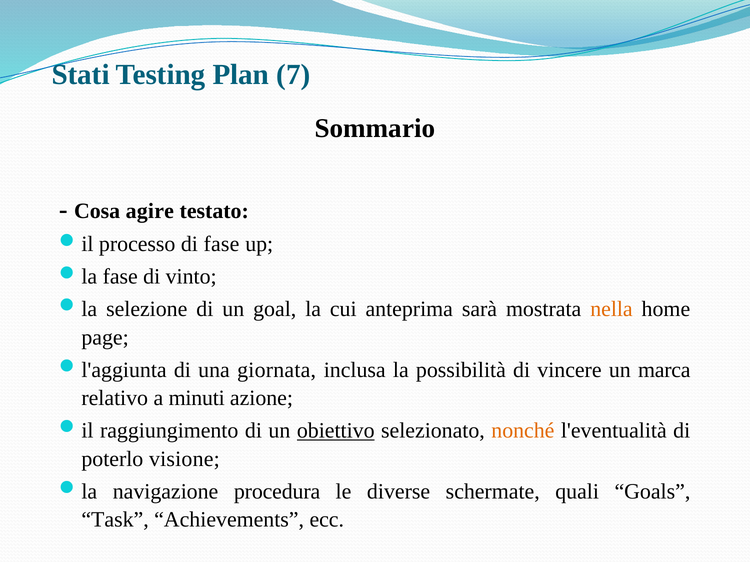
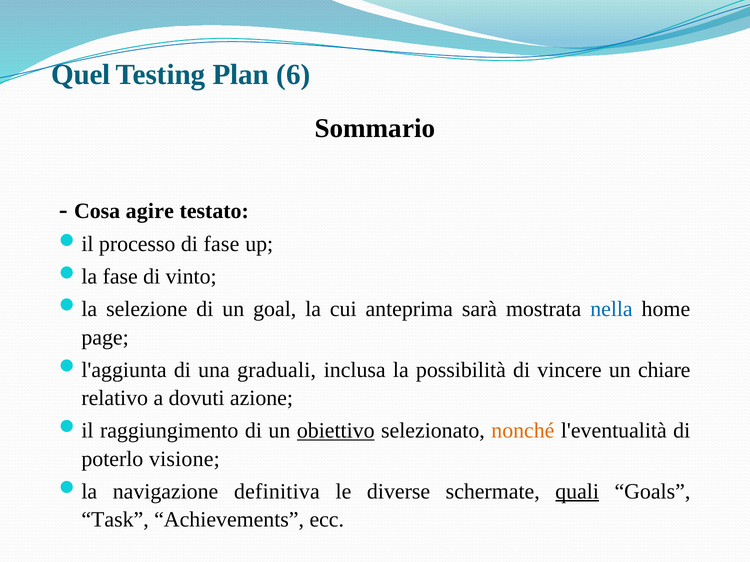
Stati: Stati -> Quel (81, 75)
7: 7 -> 6 (293, 75)
nella colour: orange -> blue (611, 309)
giornata: giornata -> graduali (277, 370)
marca: marca -> chiare (664, 370)
minuti: minuti -> dovuti (197, 398)
procedura: procedura -> definitiva (277, 492)
quali underline: none -> present (577, 492)
